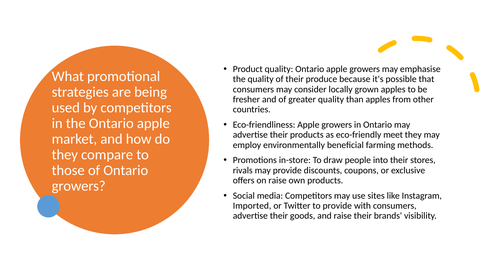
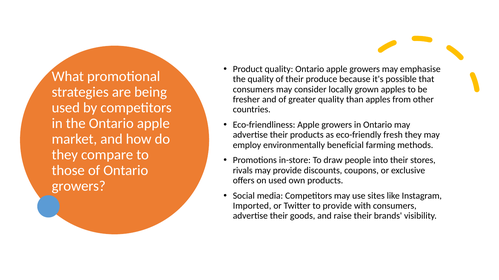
meet: meet -> fresh (393, 135)
on raise: raise -> used (278, 181)
